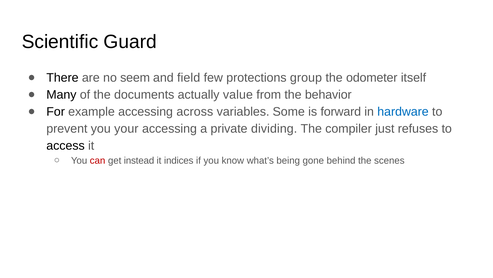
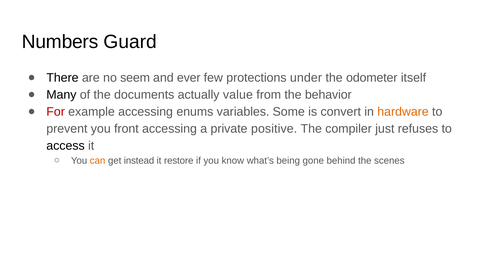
Scientific: Scientific -> Numbers (60, 42)
field: field -> ever (189, 78)
group: group -> under (306, 78)
For colour: black -> red (56, 112)
across: across -> enums (195, 112)
forward: forward -> convert (341, 112)
hardware colour: blue -> orange (403, 112)
your: your -> front (126, 129)
dividing: dividing -> positive (274, 129)
can colour: red -> orange (98, 160)
indices: indices -> restore (179, 160)
